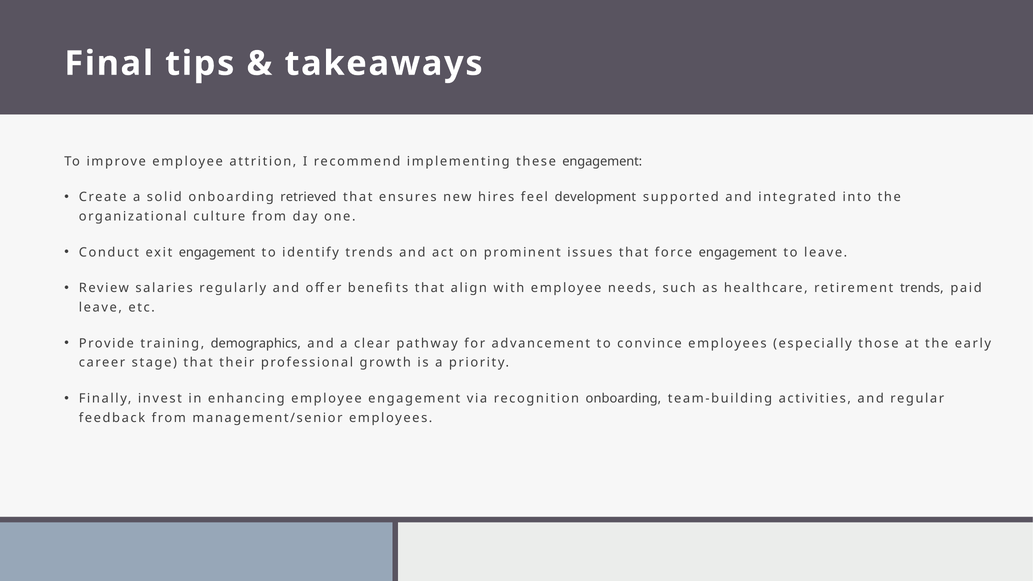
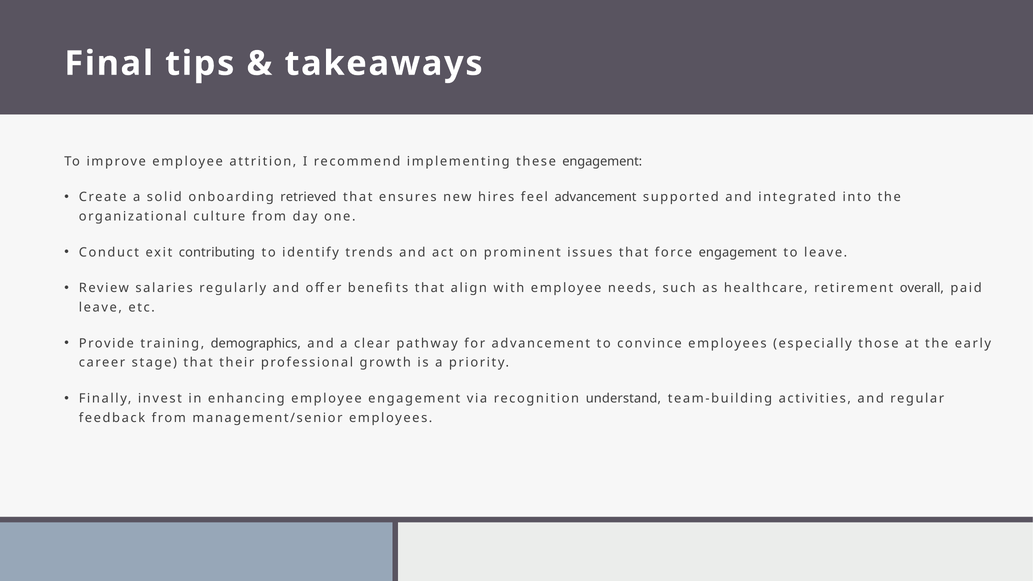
feel development: development -> advancement (595, 197)
exit engagement: engagement -> contributing (217, 252)
retirement trends: trends -> overall (922, 288)
recognition onboarding: onboarding -> understand (623, 399)
